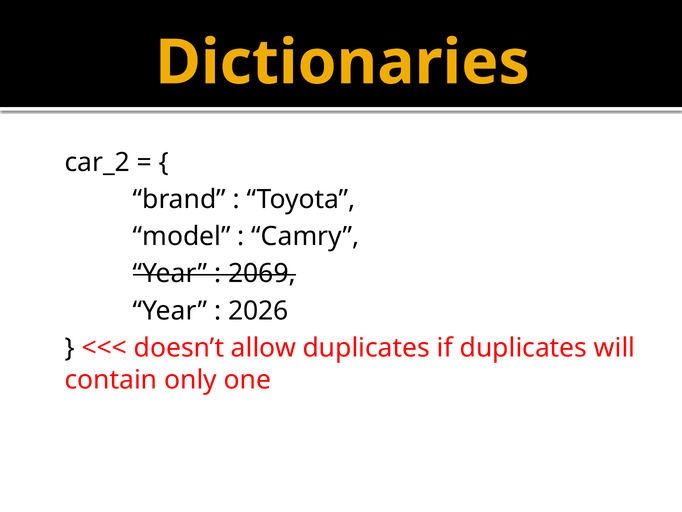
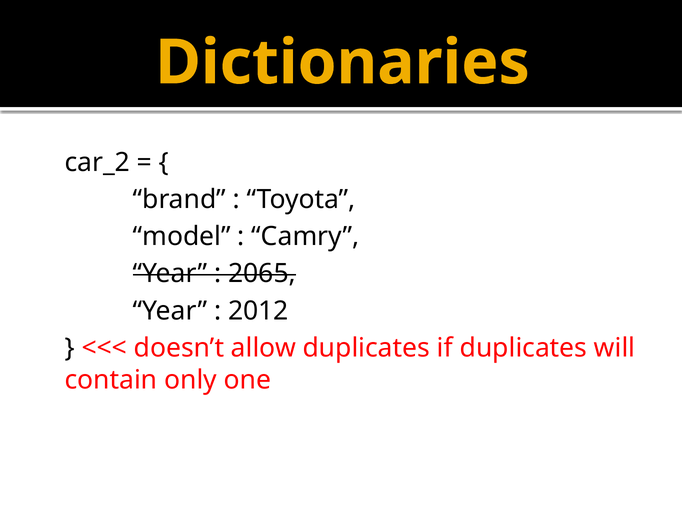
2069: 2069 -> 2065 (262, 273)
2026: 2026 -> 2012 (258, 311)
